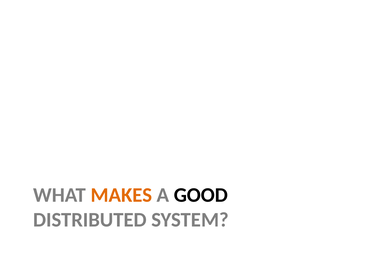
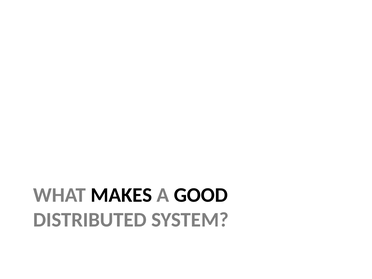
MAKES colour: orange -> black (121, 195)
